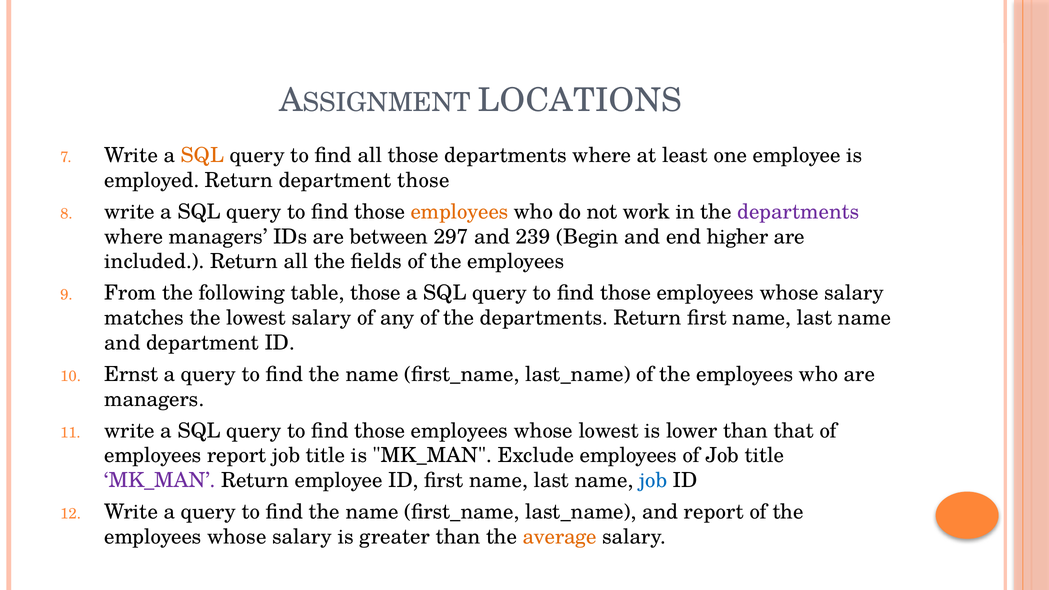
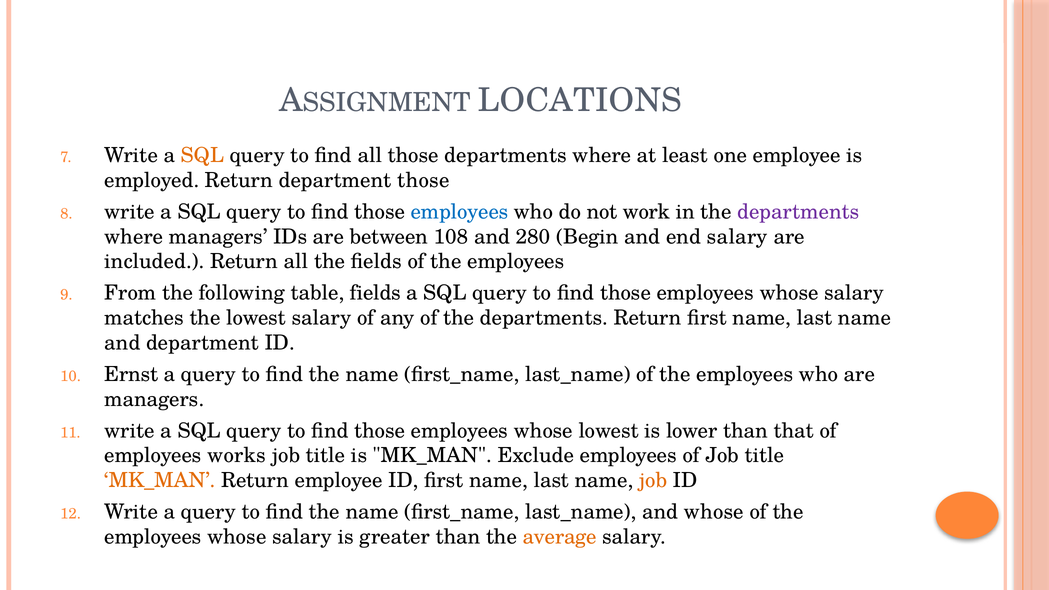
employees colour: orange -> blue (460, 212)
297: 297 -> 108 (451, 237)
239: 239 -> 280 (533, 237)
end higher: higher -> salary (737, 237)
table those: those -> fields (375, 293)
employees report: report -> works (237, 456)
MK_MAN colour: purple -> orange (160, 481)
job colour: blue -> orange (653, 481)
and report: report -> whose (714, 512)
